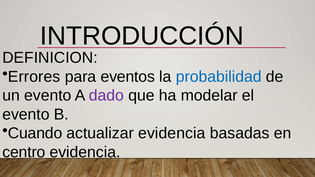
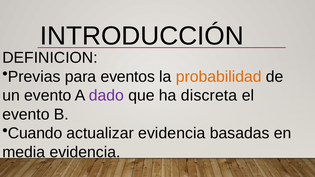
Errores: Errores -> Previas (34, 77)
probabilidad colour: blue -> orange (219, 77)
modelar: modelar -> discreta (209, 96)
centro: centro -> media (24, 152)
